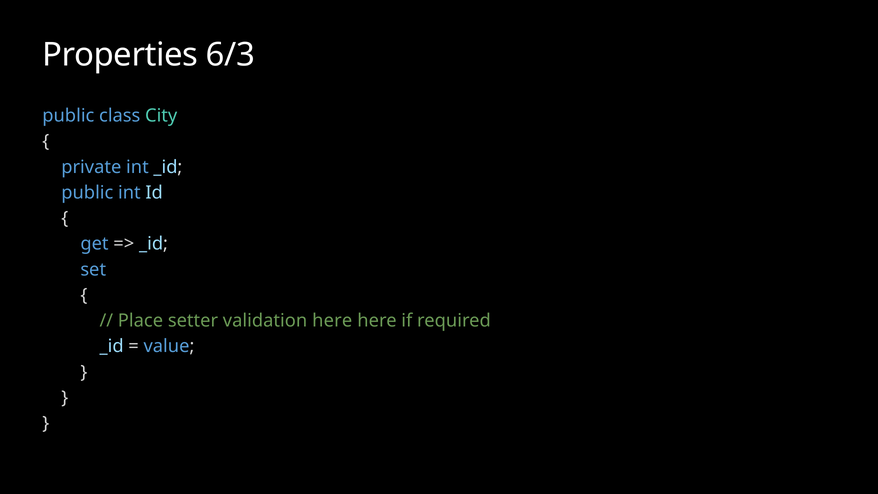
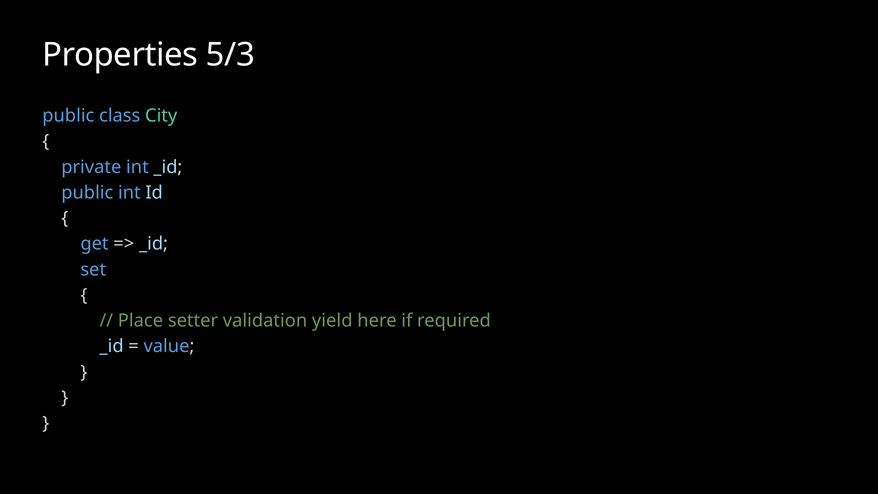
6/3: 6/3 -> 5/3 (230, 55)
validation here: here -> yield (332, 321)
